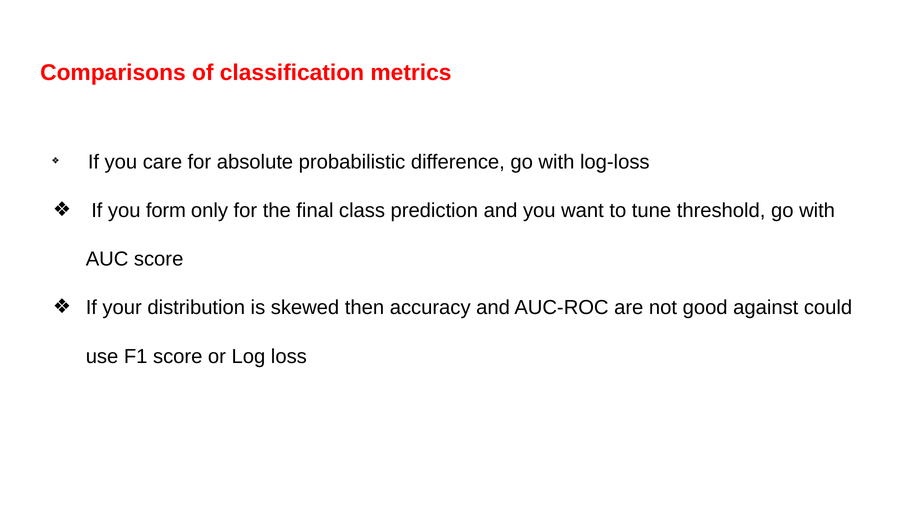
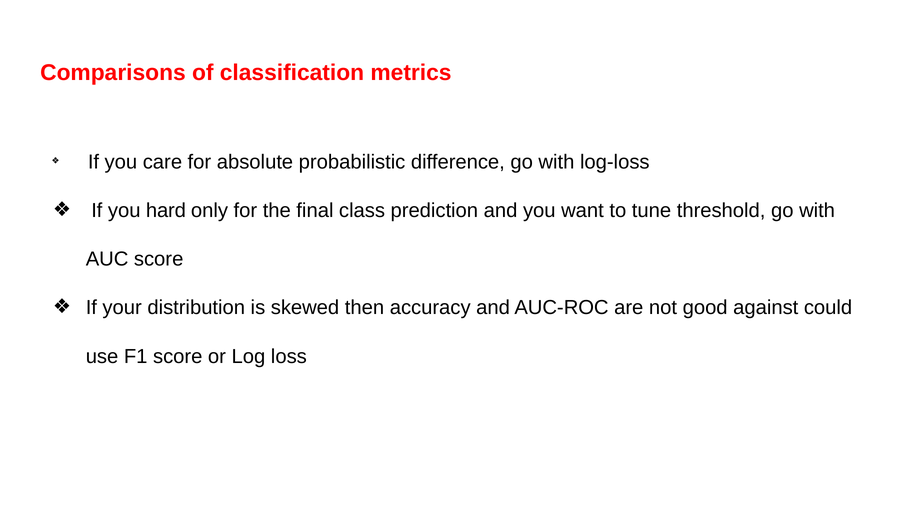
form: form -> hard (166, 211)
